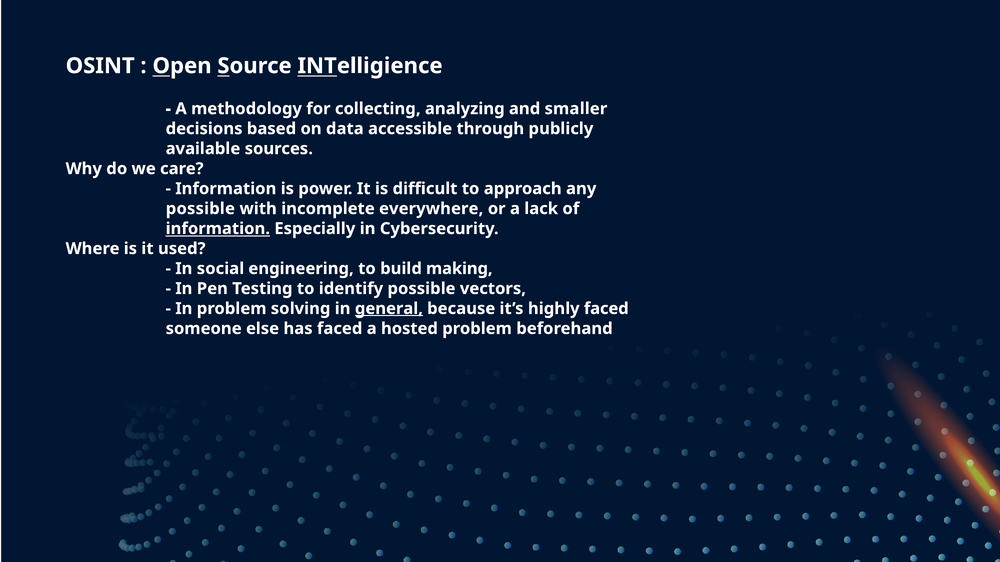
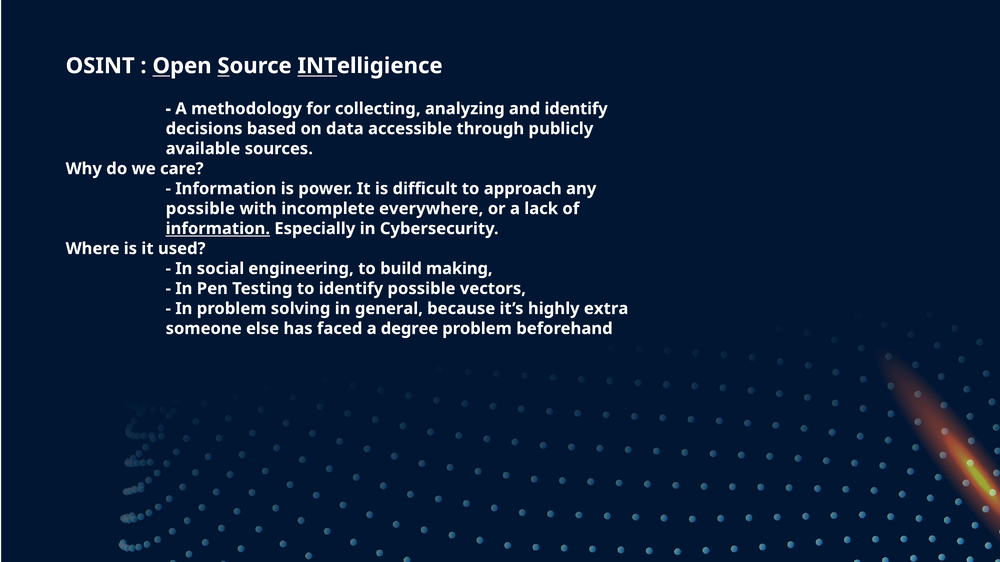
and smaller: smaller -> identify (576, 109)
general underline: present -> none (389, 309)
highly faced: faced -> extra (606, 309)
hosted: hosted -> degree (409, 329)
